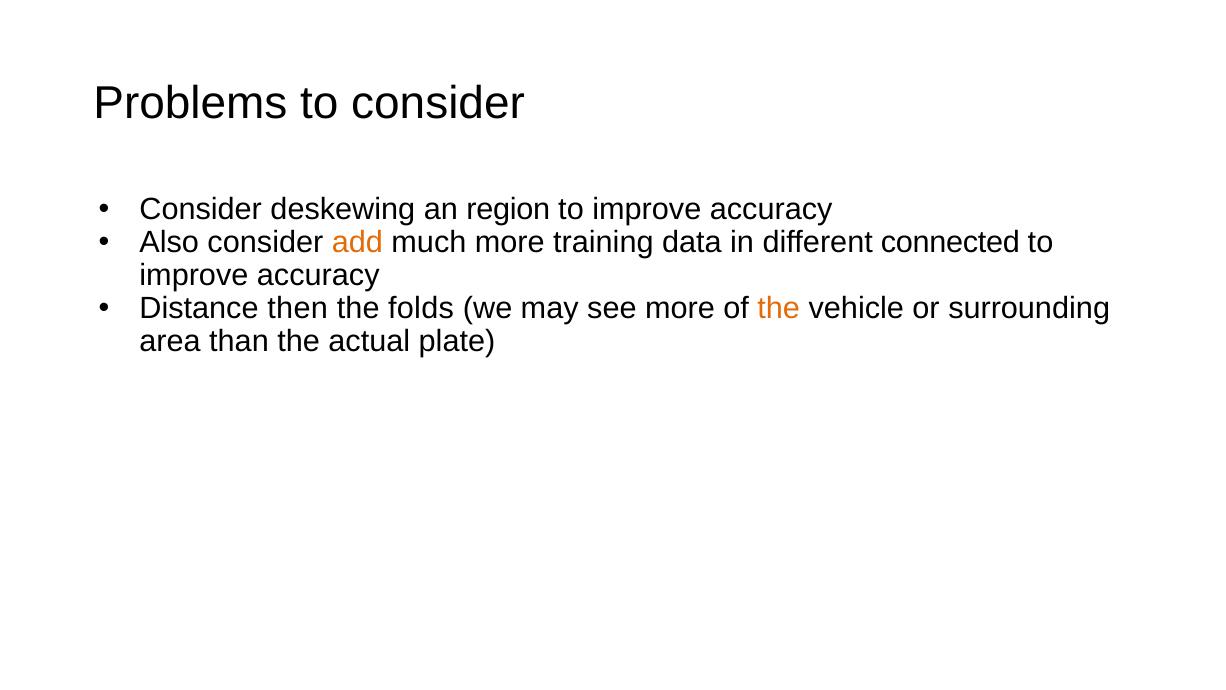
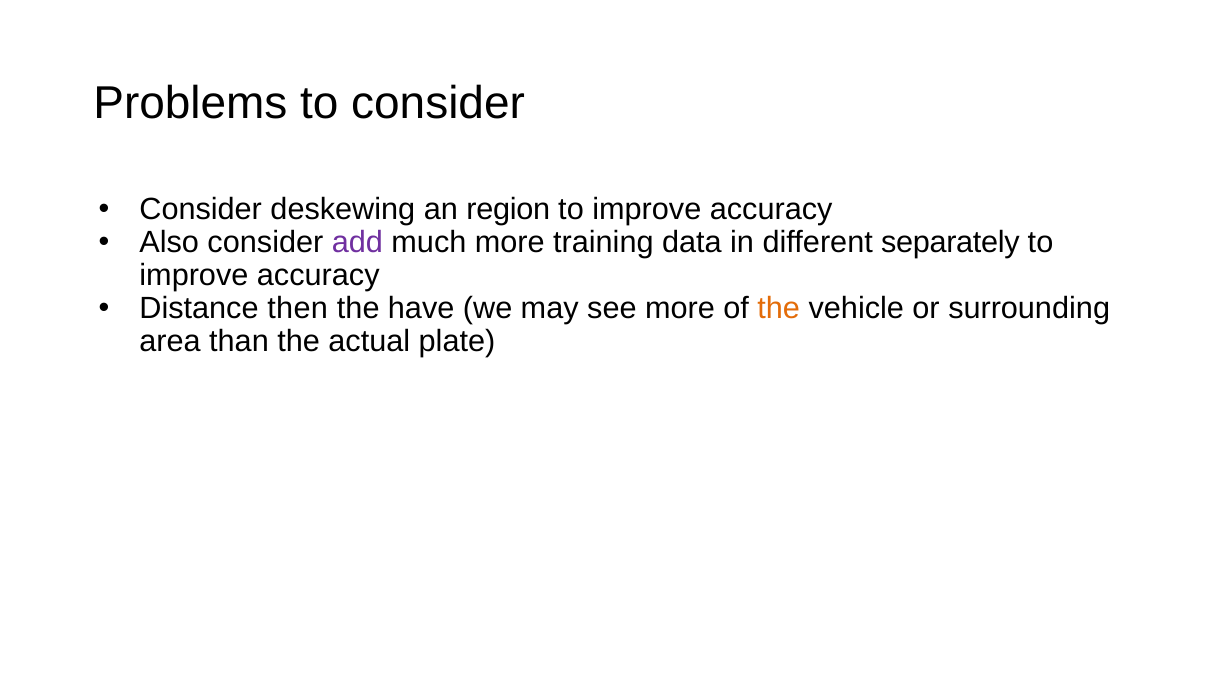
add colour: orange -> purple (357, 242)
connected: connected -> separately (950, 242)
folds: folds -> have (421, 308)
